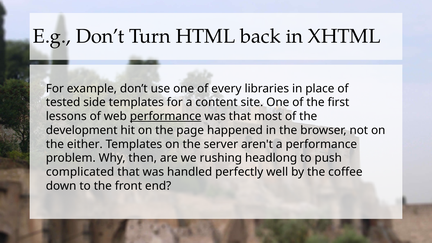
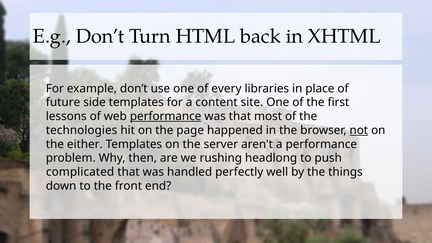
tested: tested -> future (63, 102)
development: development -> technologies (82, 130)
not underline: none -> present (359, 130)
coffee: coffee -> things (345, 172)
